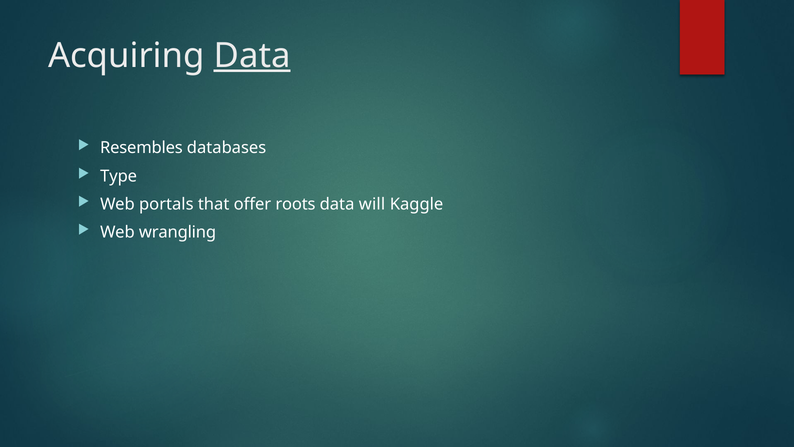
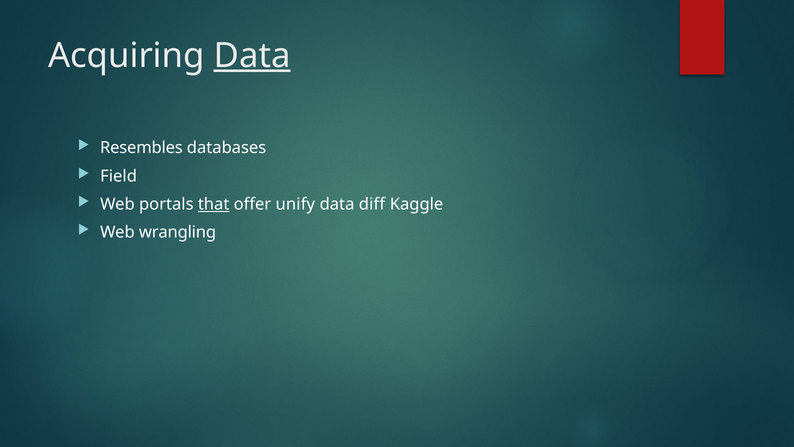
Type: Type -> Field (119, 176)
that underline: none -> present (214, 204)
roots: roots -> unify (295, 204)
will: will -> diff (372, 204)
